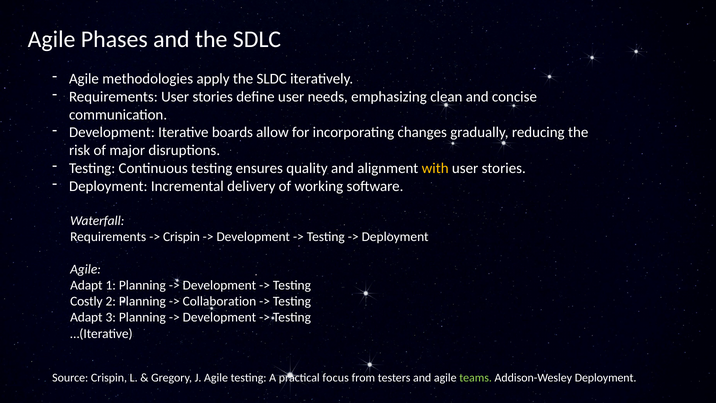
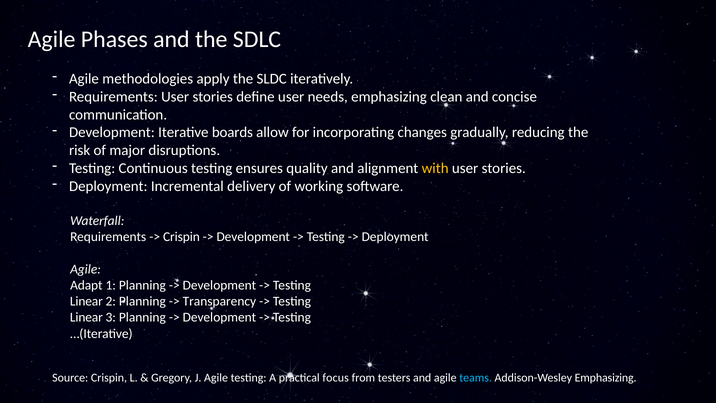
Costly: Costly -> Linear (86, 301)
Collaboration: Collaboration -> Transparency (219, 301)
Adapt: Adapt -> Linear (86, 317)
teams colour: light green -> light blue (476, 378)
Addison-Wesley Deployment: Deployment -> Emphasizing (606, 378)
